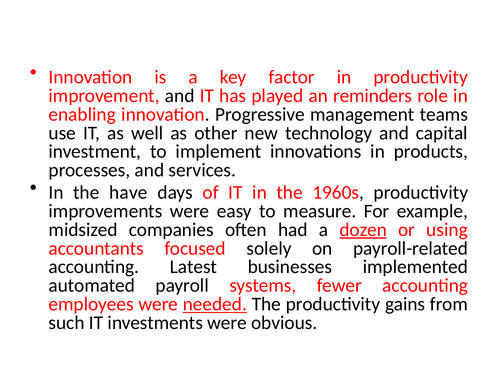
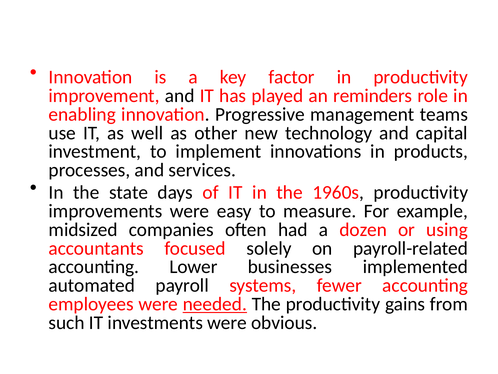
have: have -> state (129, 192)
dozen underline: present -> none (363, 229)
Latest: Latest -> Lower (194, 267)
